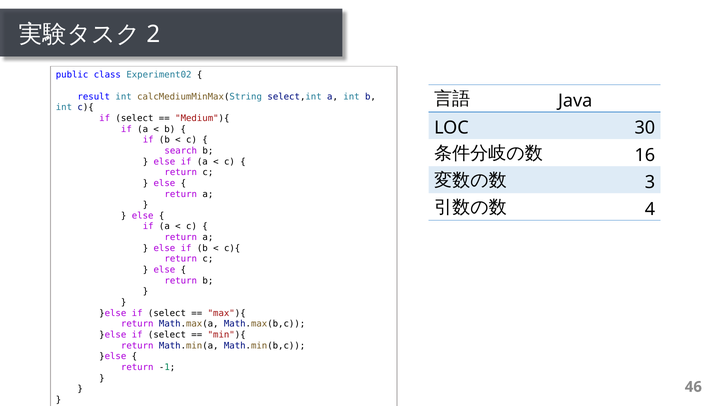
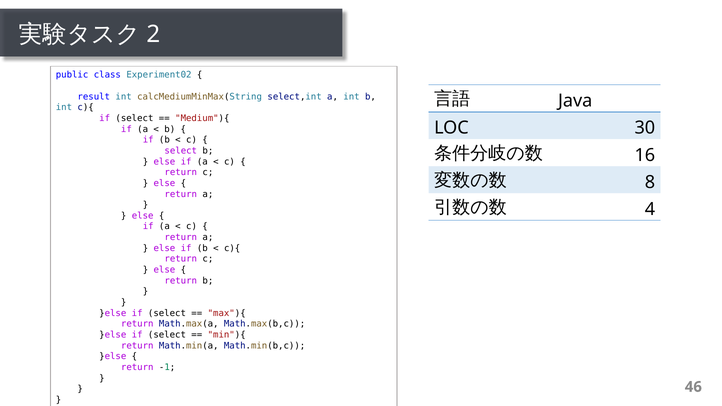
search: search -> select (181, 151)
3: 3 -> 8 (650, 182)
